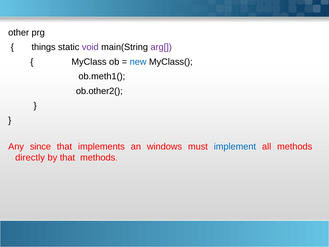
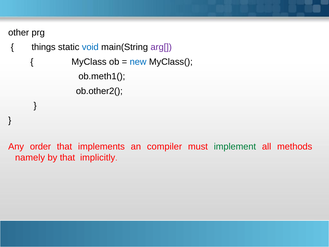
void colour: purple -> blue (90, 47)
since: since -> order (40, 147)
windows: windows -> compiler (164, 147)
implement colour: blue -> green (235, 147)
directly: directly -> namely (30, 157)
that methods: methods -> implicitly (98, 157)
